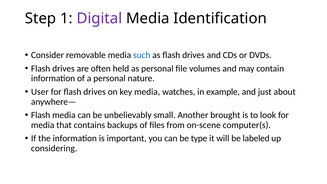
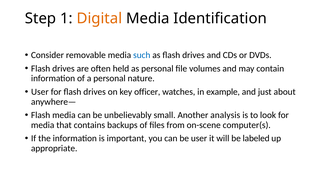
Digital colour: purple -> orange (99, 18)
key media: media -> officer (147, 92)
brought: brought -> analysis (225, 115)
be type: type -> user (199, 138)
considering: considering -> appropriate (54, 148)
